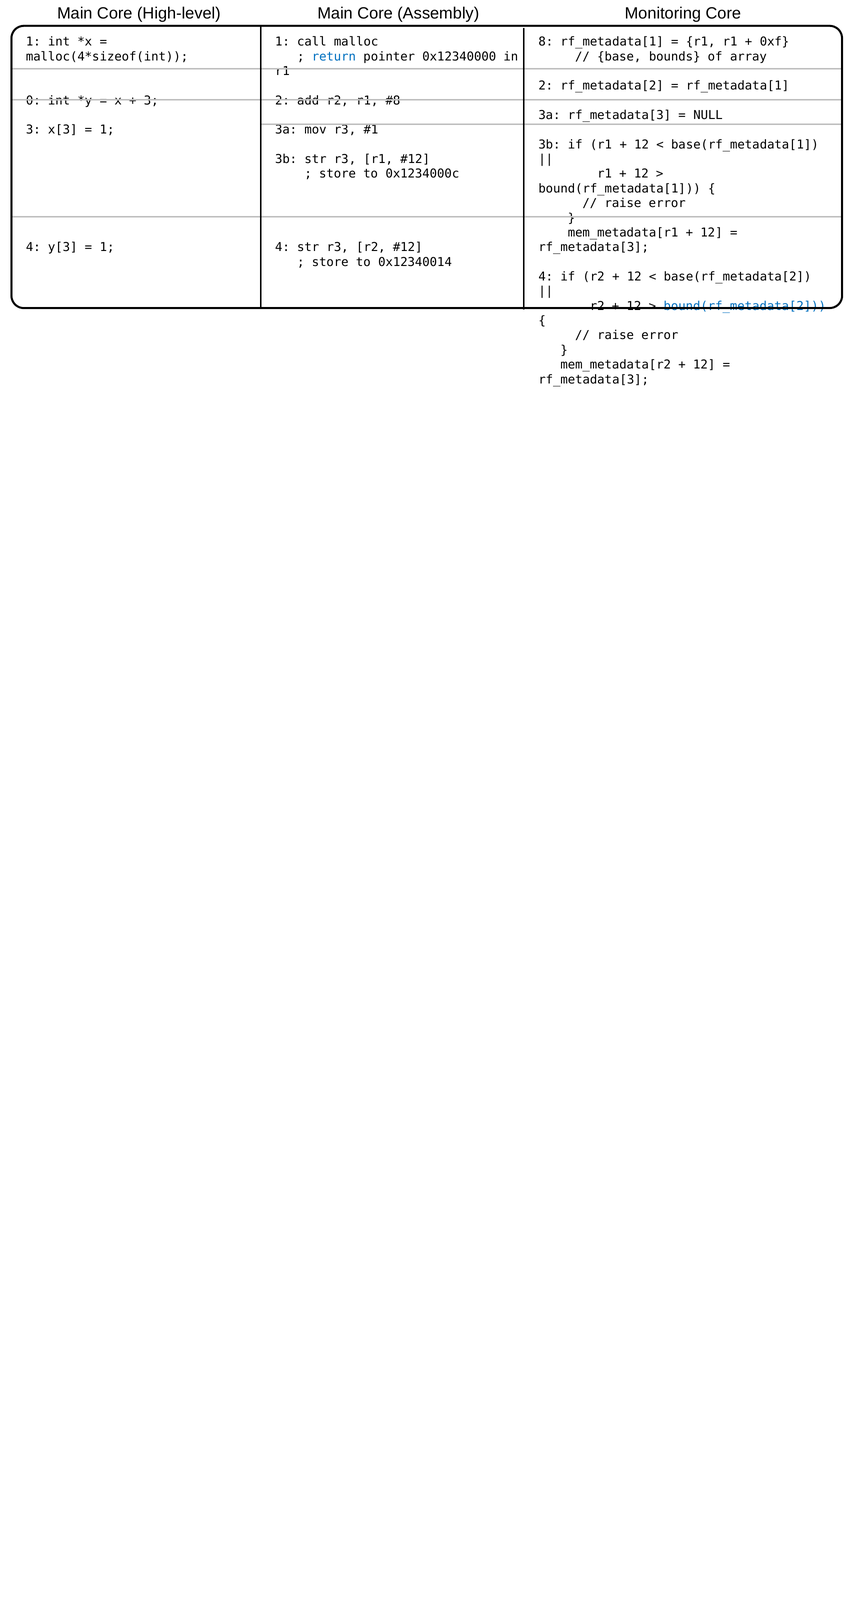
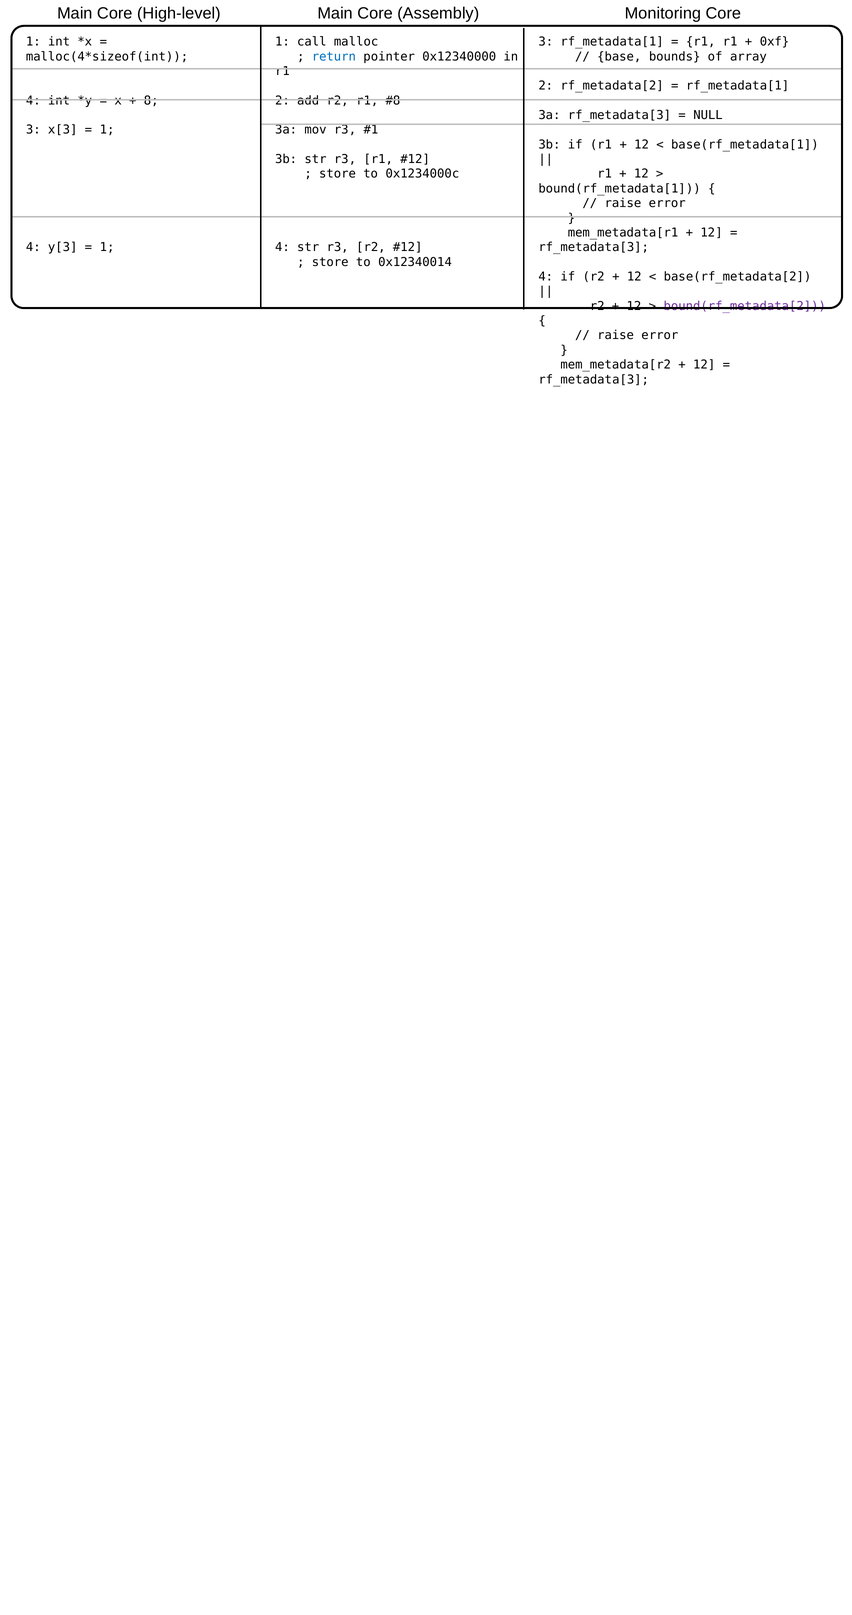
8: 8 -> 3 (546, 42)
0: 0 -> 4 (33, 101)
3: 3 -> 8 (151, 101)
bound(rf_metadata[2 colour: blue -> purple (745, 306)
